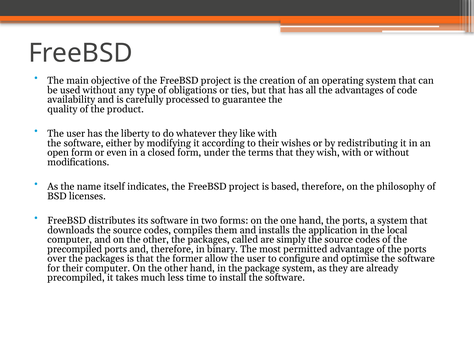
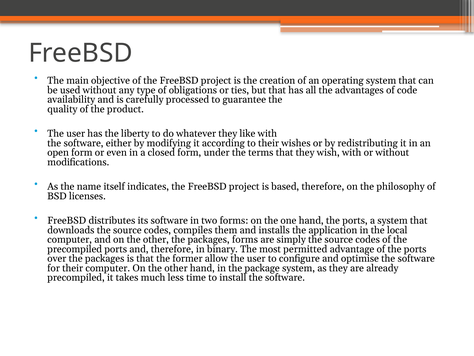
packages called: called -> forms (245, 239)
